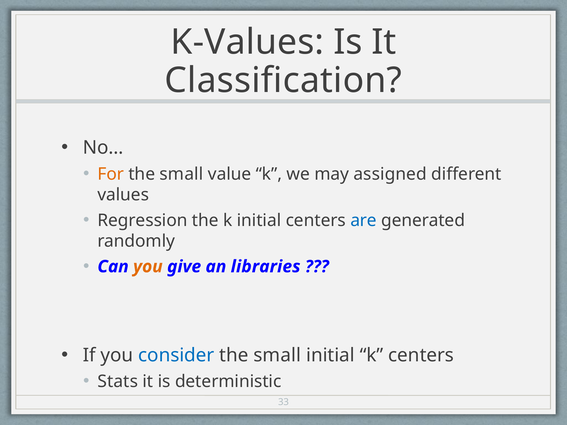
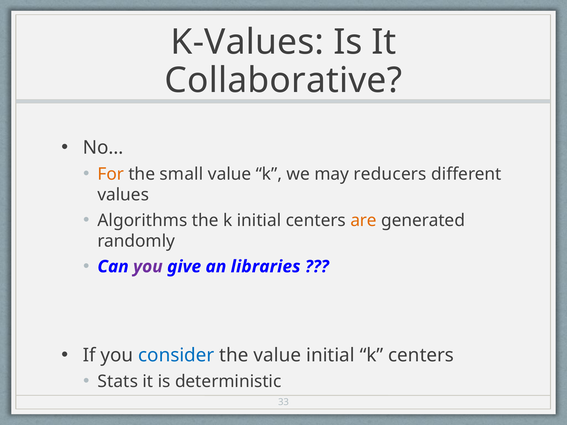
Classification: Classification -> Collaborative (283, 80)
assigned: assigned -> reducers (390, 174)
Regression: Regression -> Algorithms (142, 220)
are colour: blue -> orange (364, 220)
you colour: orange -> purple (148, 267)
small: small -> value (277, 355)
